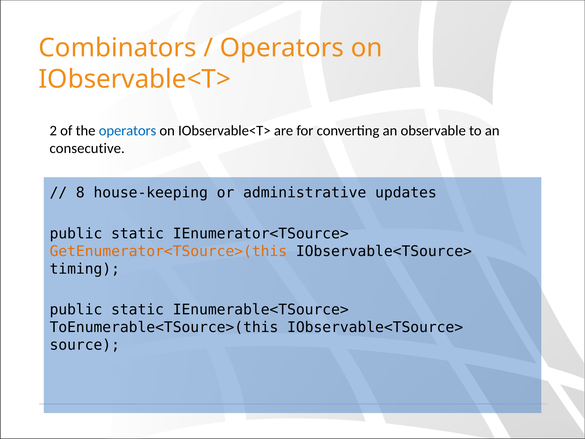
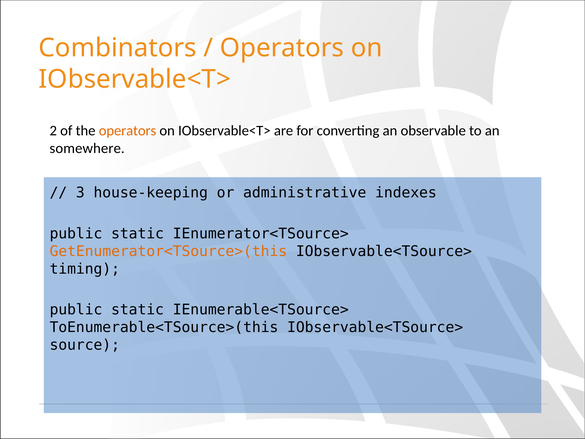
operators colour: blue -> orange (128, 131)
consecutive: consecutive -> somewhere (87, 148)
8: 8 -> 3 (80, 193)
updates: updates -> indexes (406, 193)
